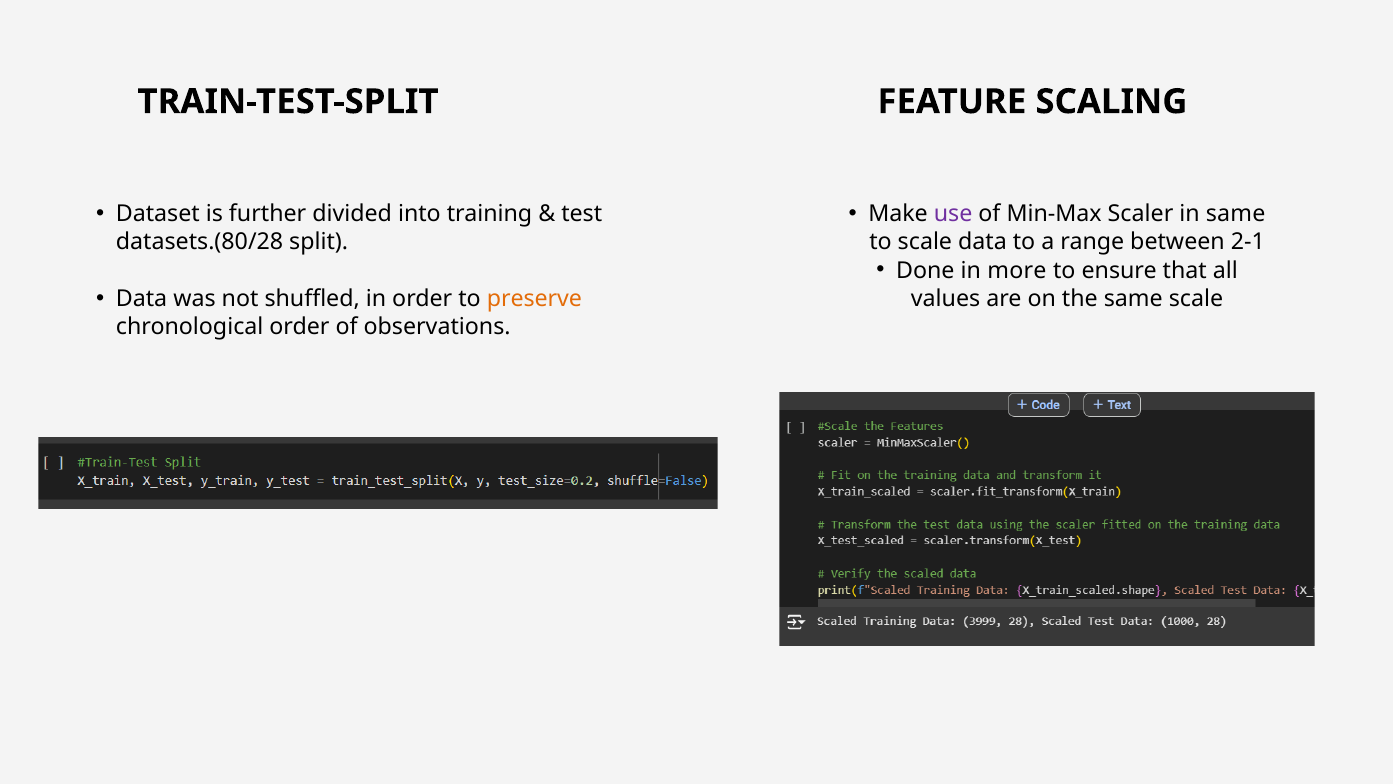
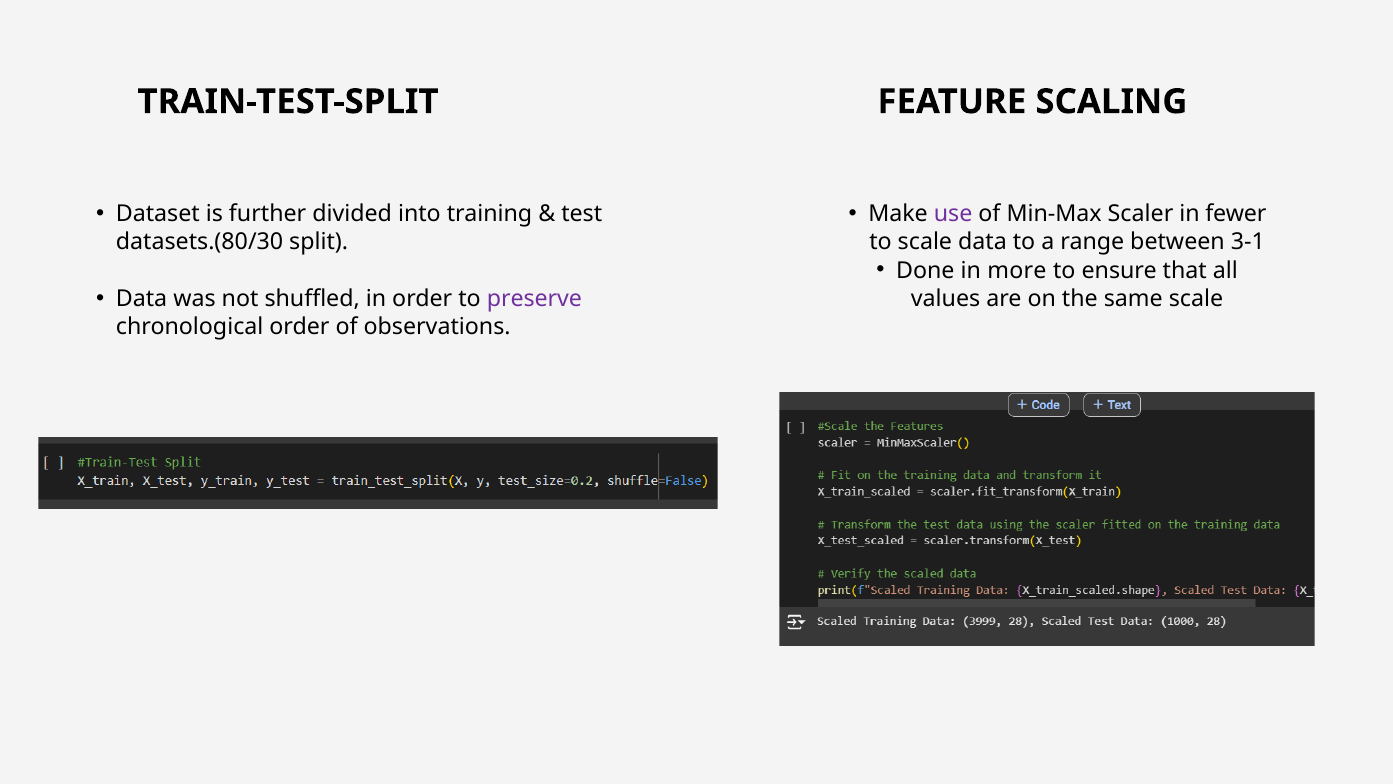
in same: same -> fewer (1236, 214)
2-1: 2-1 -> 3-1 (1248, 242)
datasets.(80/28: datasets.(80/28 -> datasets.(80/30 (200, 242)
preserve colour: orange -> purple (534, 299)
